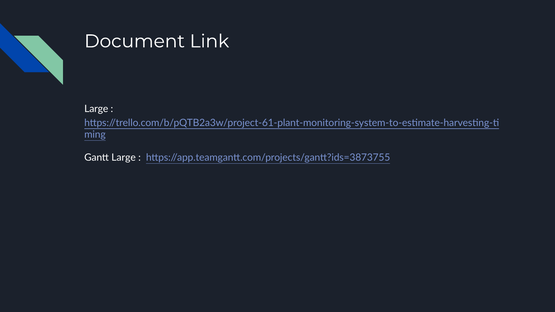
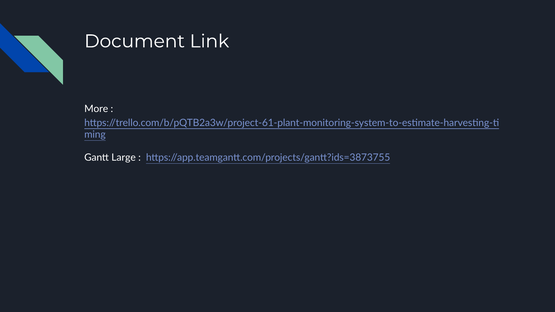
Large: Large -> More (96, 109)
